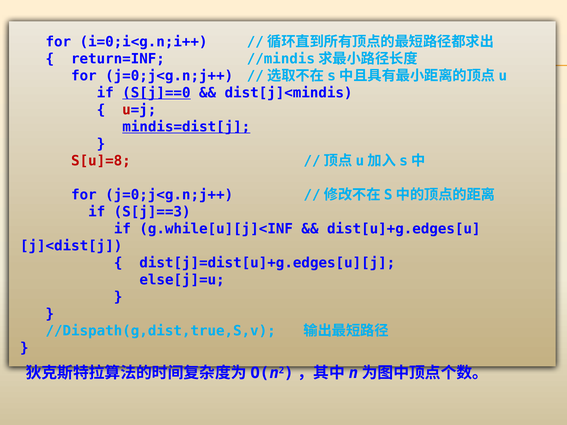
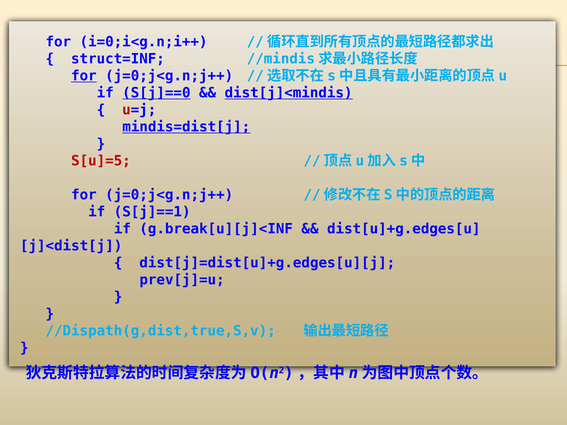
return=INF: return=INF -> struct=INF (118, 59)
for underline: none -> present (84, 76)
dist[j]<mindis underline: none -> present (289, 93)
S[u]=8: S[u]=8 -> S[u]=5 (101, 161)
S[j]==3: S[j]==3 -> S[j]==1 (152, 212)
g.while[u][j]<INF: g.while[u][j]<INF -> g.break[u][j]<INF (216, 229)
else[j]=u: else[j]=u -> prev[j]=u (182, 280)
